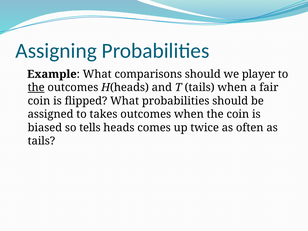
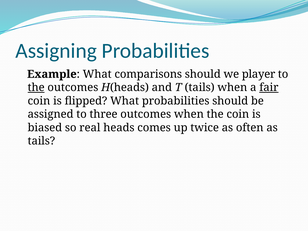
fair underline: none -> present (269, 88)
takes: takes -> three (104, 114)
tells: tells -> real (90, 128)
